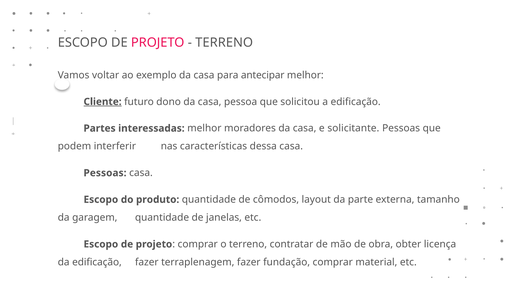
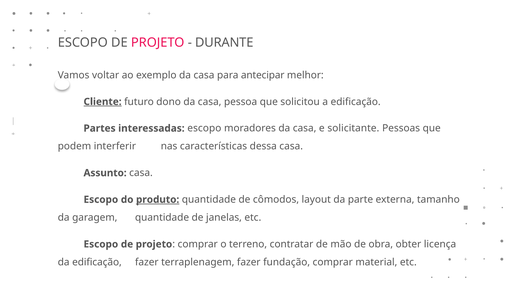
TERRENO: TERRENO -> DURANTE (224, 42)
interessadas melhor: melhor -> escopo (204, 128)
Pessoas: Pessoas -> Assunto (105, 173)
produto underline: none -> present (158, 200)
